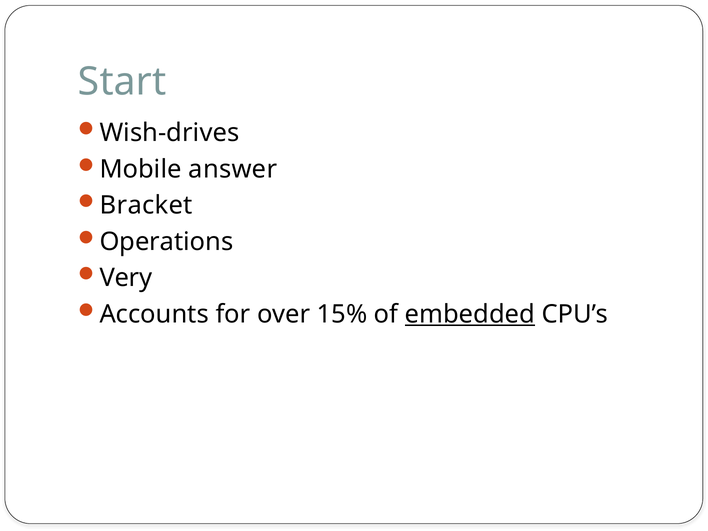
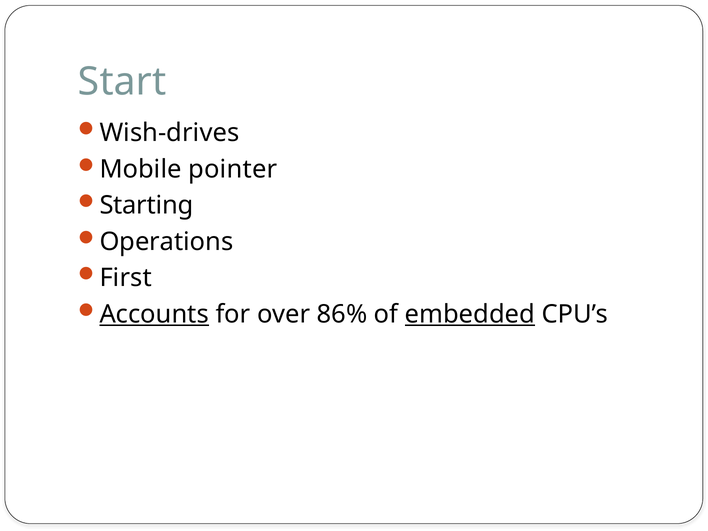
answer: answer -> pointer (233, 169)
Bracket: Bracket -> Starting (146, 205)
Very: Very -> First (126, 278)
Accounts underline: none -> present (154, 314)
15%: 15% -> 86% (342, 314)
